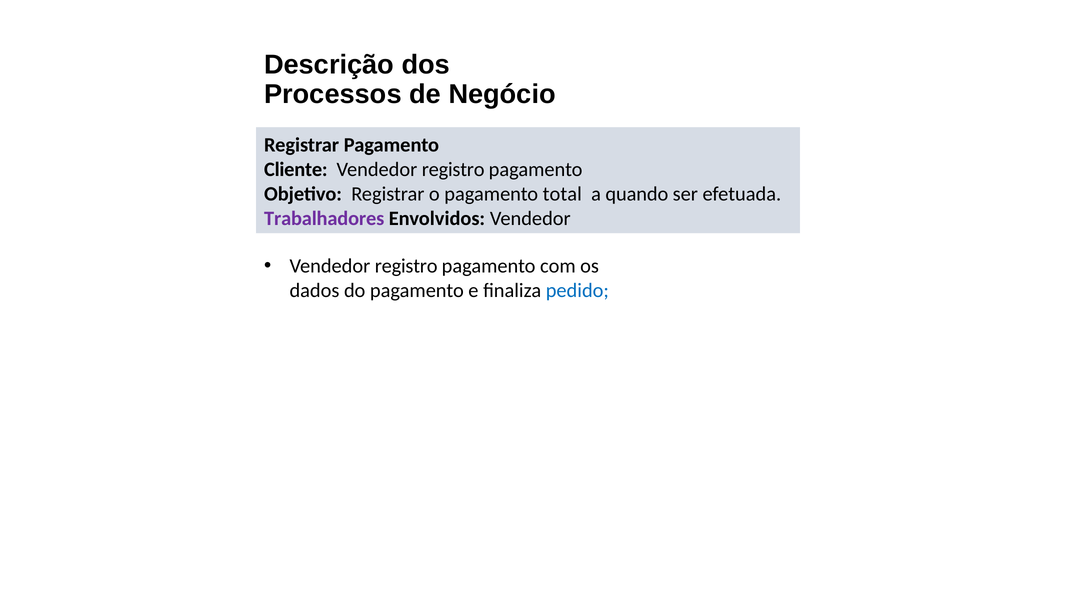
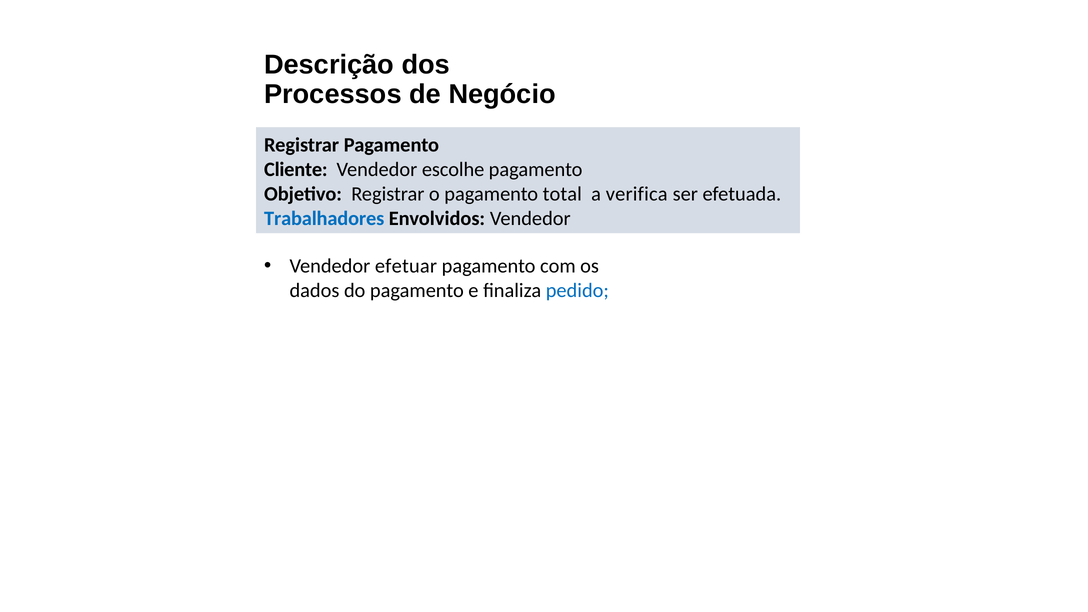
registro: registro -> escolhe (453, 169)
quando: quando -> verifica (637, 194)
Trabalhadores colour: purple -> blue (324, 218)
registro: registro -> efetuar (406, 266)
